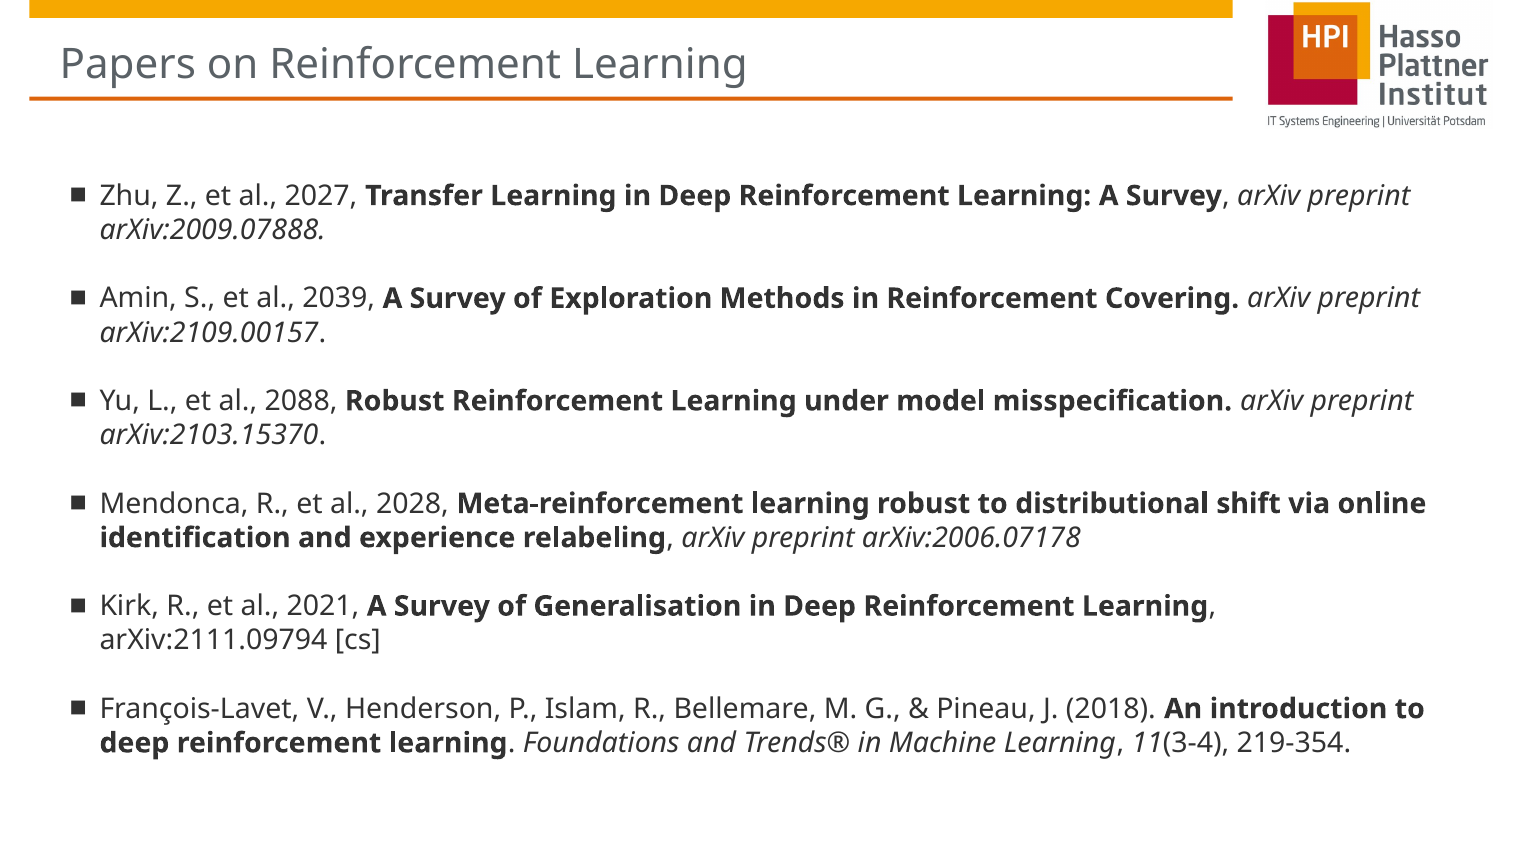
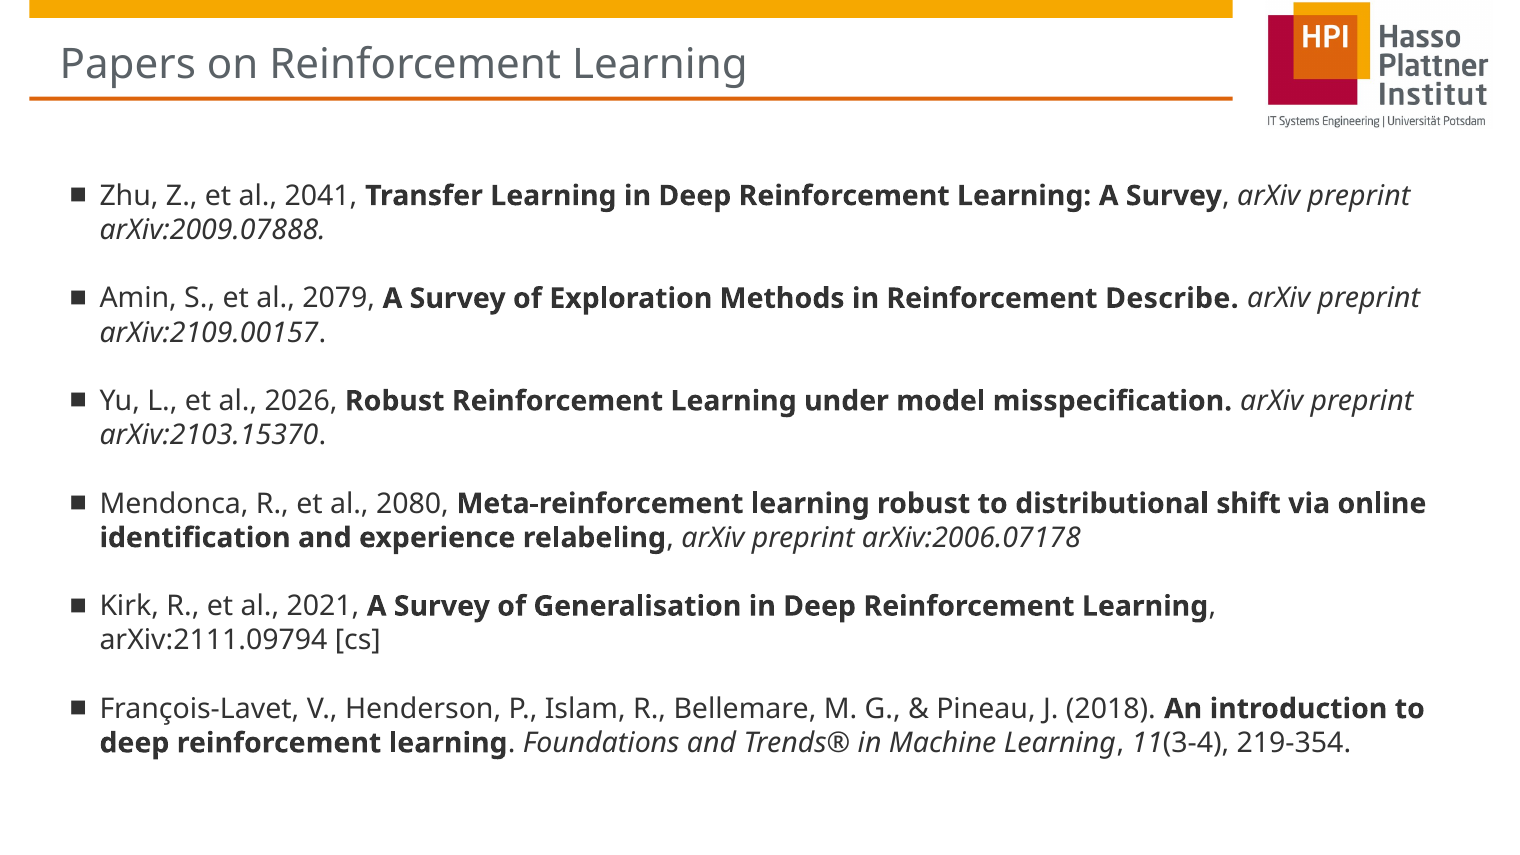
2027: 2027 -> 2041 (321, 196)
2039: 2039 -> 2079 (339, 298)
Covering: Covering -> Describe (1172, 298)
2088: 2088 -> 2026 (301, 401)
2028: 2028 -> 2080 (413, 504)
